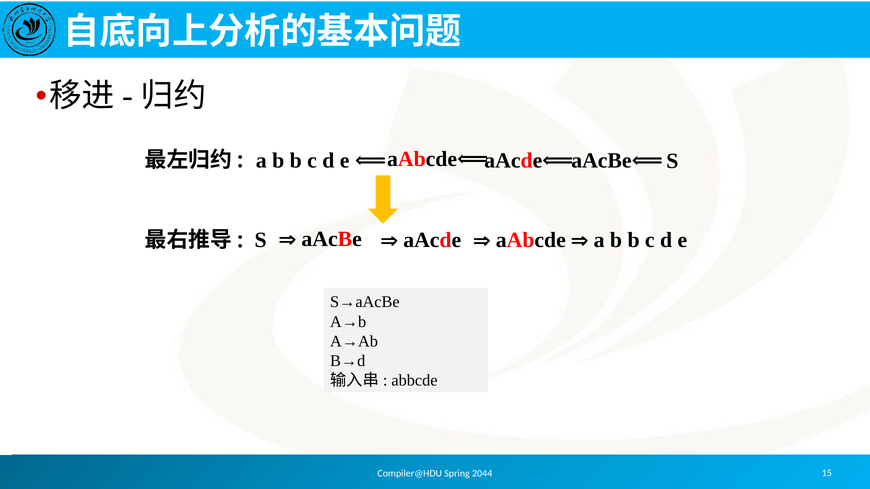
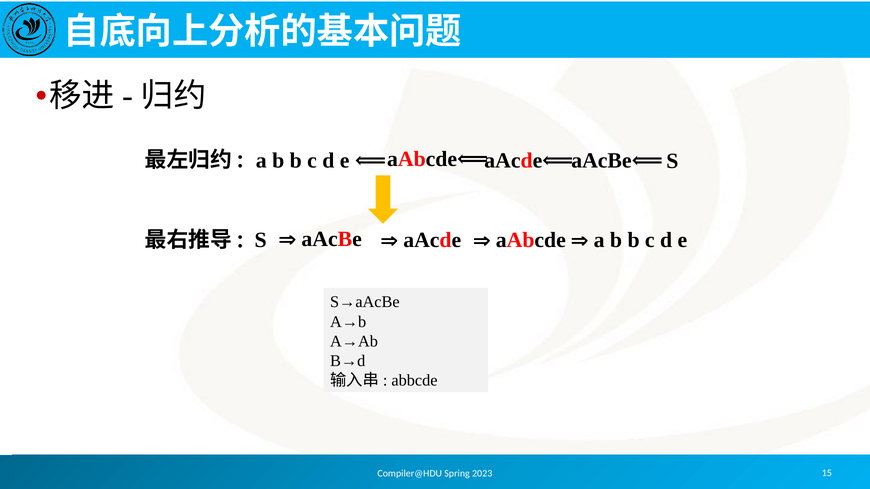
2044: 2044 -> 2023 (482, 474)
